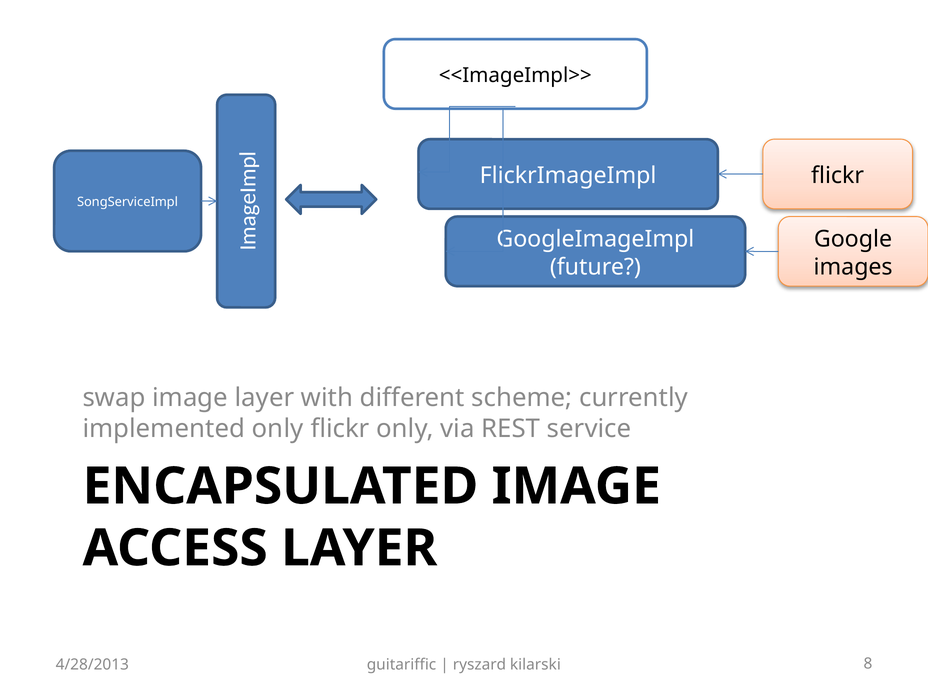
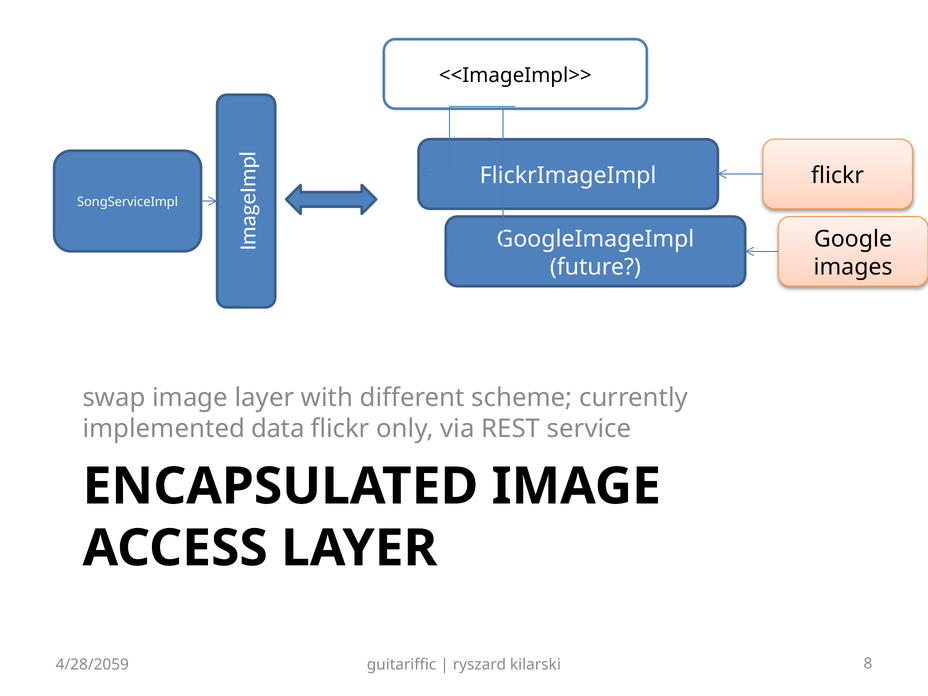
implemented only: only -> data (278, 429)
4/28/2013: 4/28/2013 -> 4/28/2059 (92, 665)
